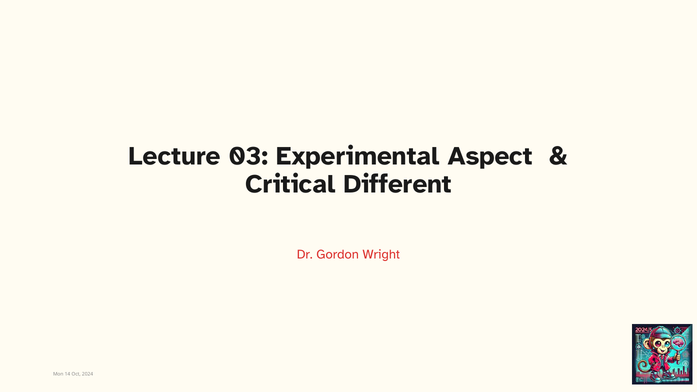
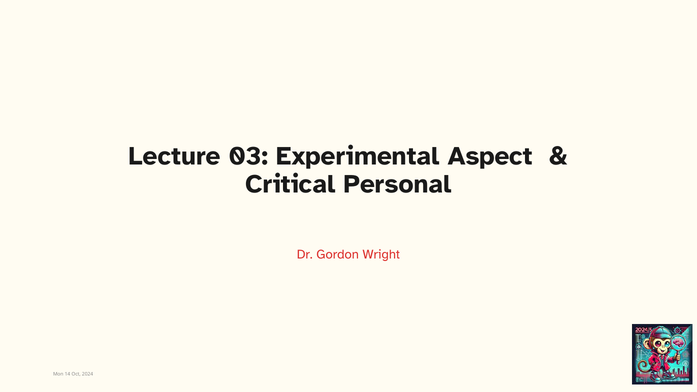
Different: Different -> Personal (398, 184)
